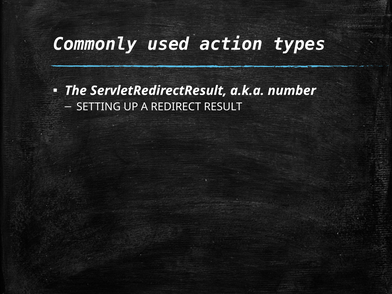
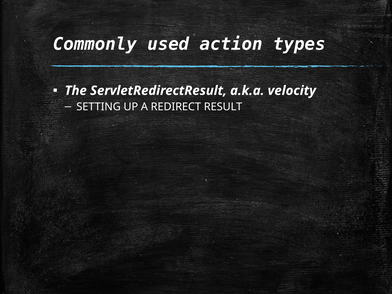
number: number -> velocity (292, 91)
